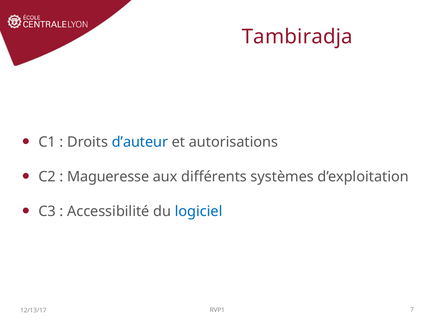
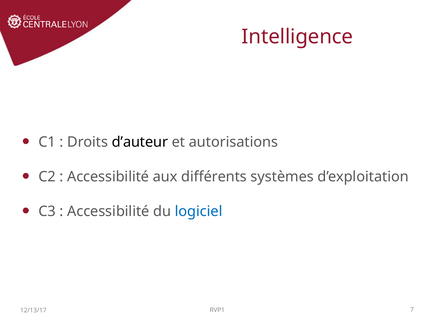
Tambiradja: Tambiradja -> Intelligence (297, 37)
d’auteur colour: blue -> black (140, 142)
Magueresse: Magueresse -> Accessibilité (108, 177)
